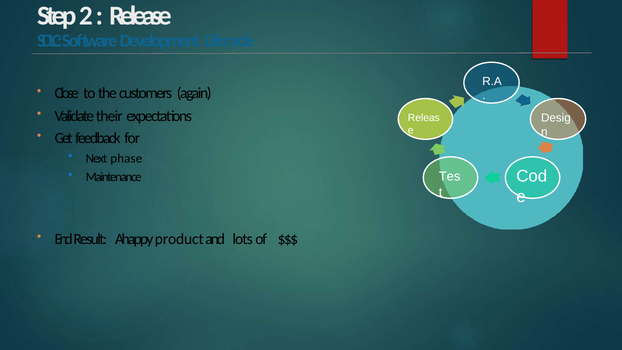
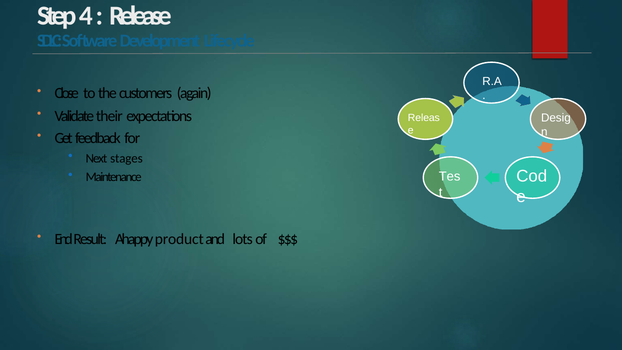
2: 2 -> 4 (86, 16)
phase: phase -> stages (126, 158)
